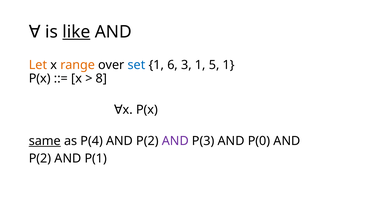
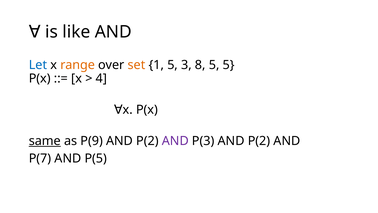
like underline: present -> none (76, 32)
Let colour: orange -> blue (38, 65)
set colour: blue -> orange (136, 65)
1 6: 6 -> 5 (173, 65)
3 1: 1 -> 8 (200, 65)
5 1: 1 -> 5 (229, 65)
8: 8 -> 4 (101, 78)
P(4: P(4 -> P(9 (92, 141)
P(3 AND P(0: P(0 -> P(2 (259, 141)
P(2: P(2 -> P(7 (40, 158)
P(1: P(1 -> P(5 (96, 158)
